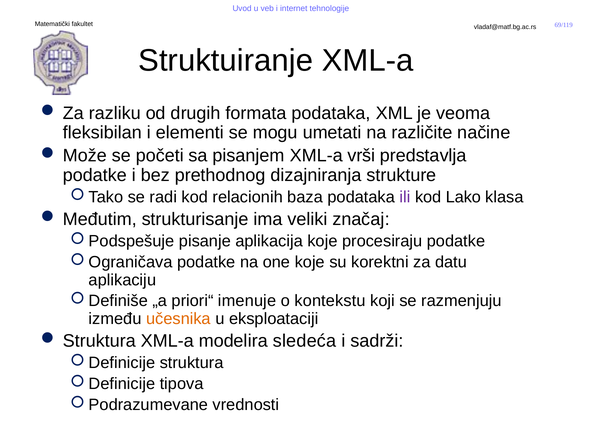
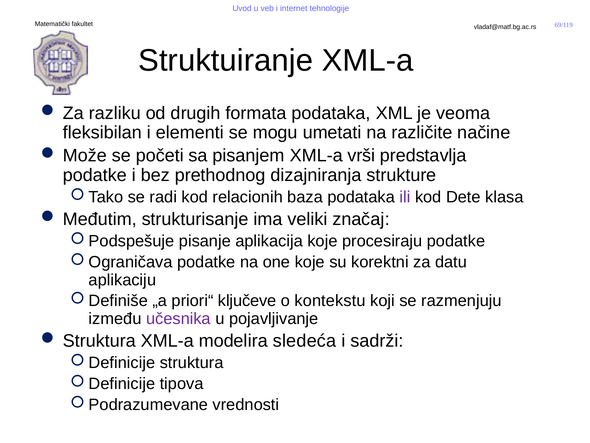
Lako: Lako -> Dete (463, 197)
imenuje: imenuje -> ključeve (247, 301)
učesnika colour: orange -> purple (178, 318)
eksploataciji: eksploataciji -> pojavljivanje (274, 318)
